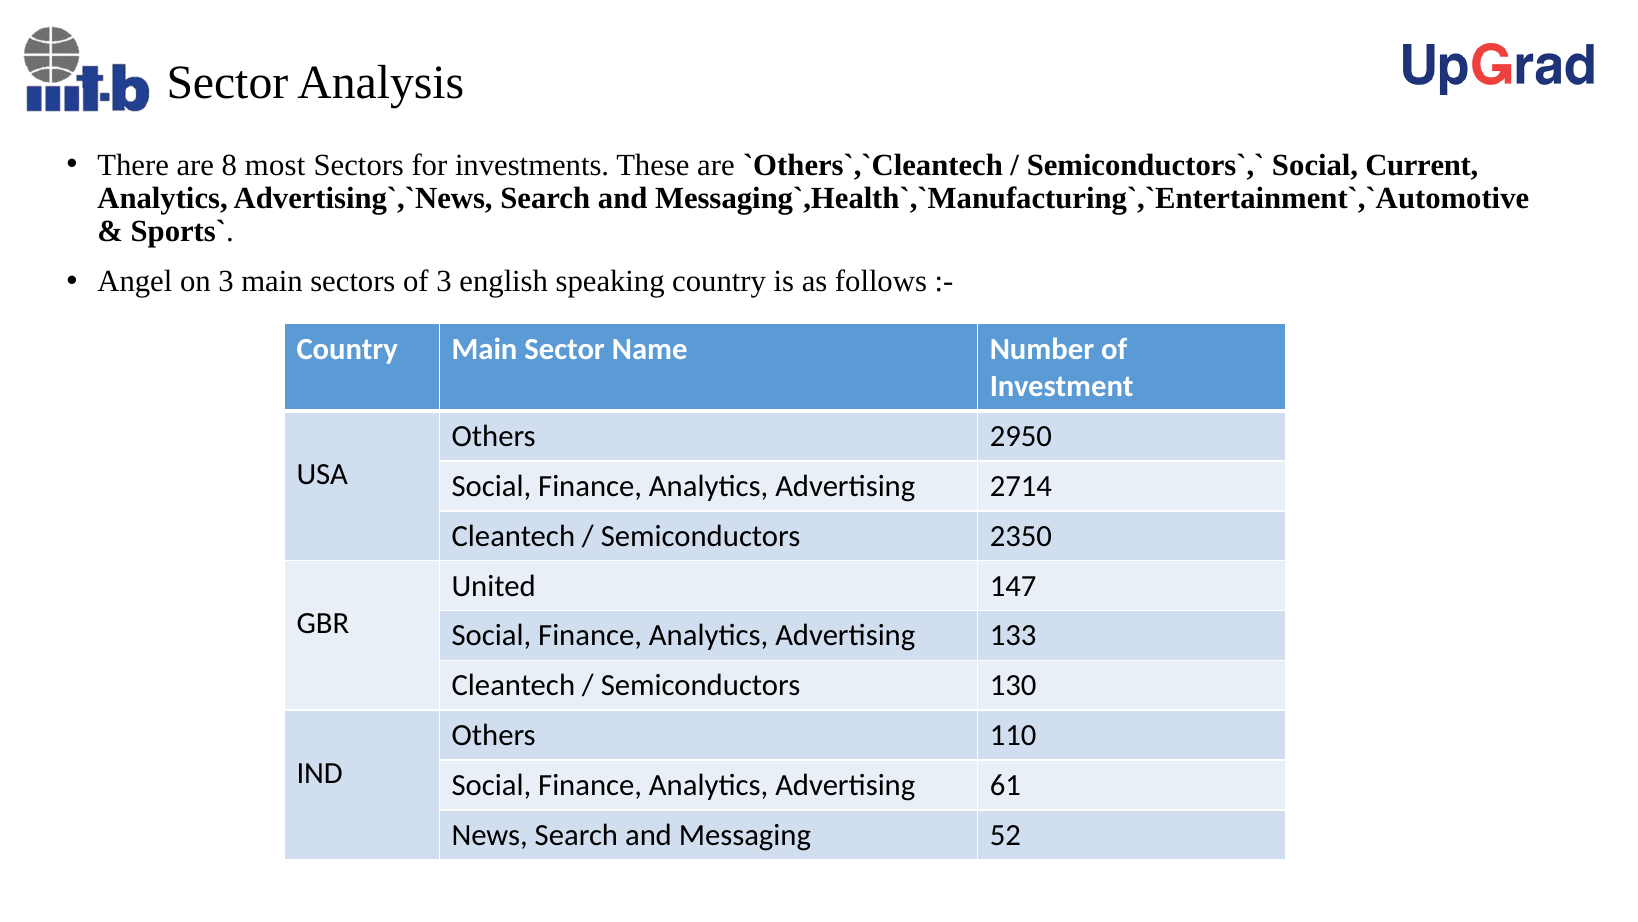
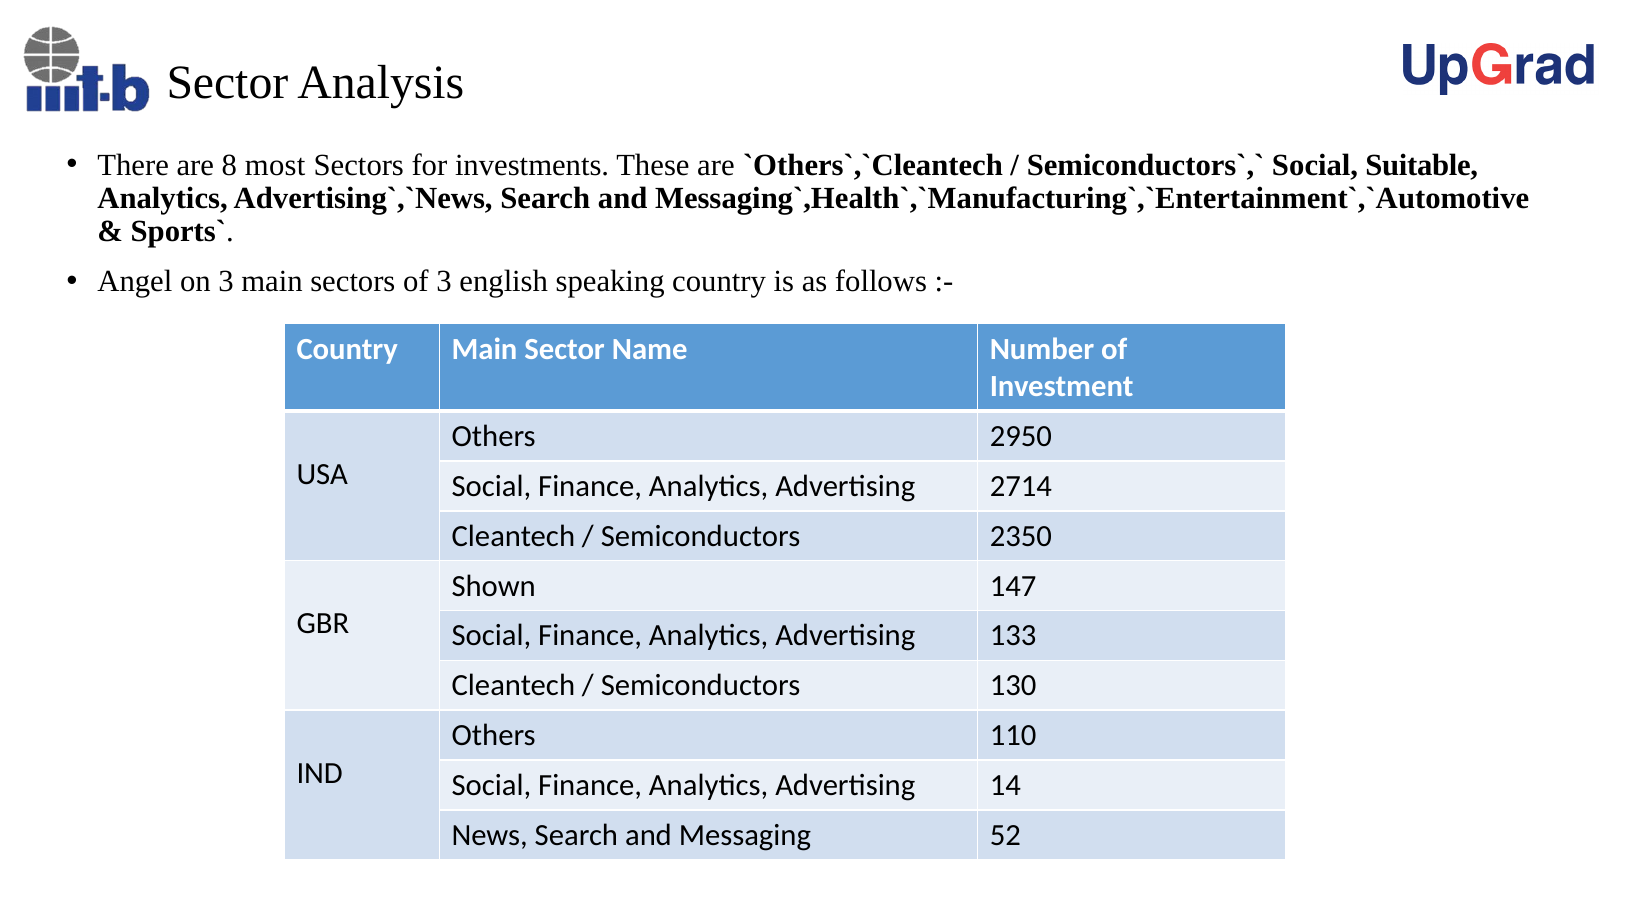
Current: Current -> Suitable (1422, 165)
United: United -> Shown (494, 586)
61: 61 -> 14 (1005, 785)
